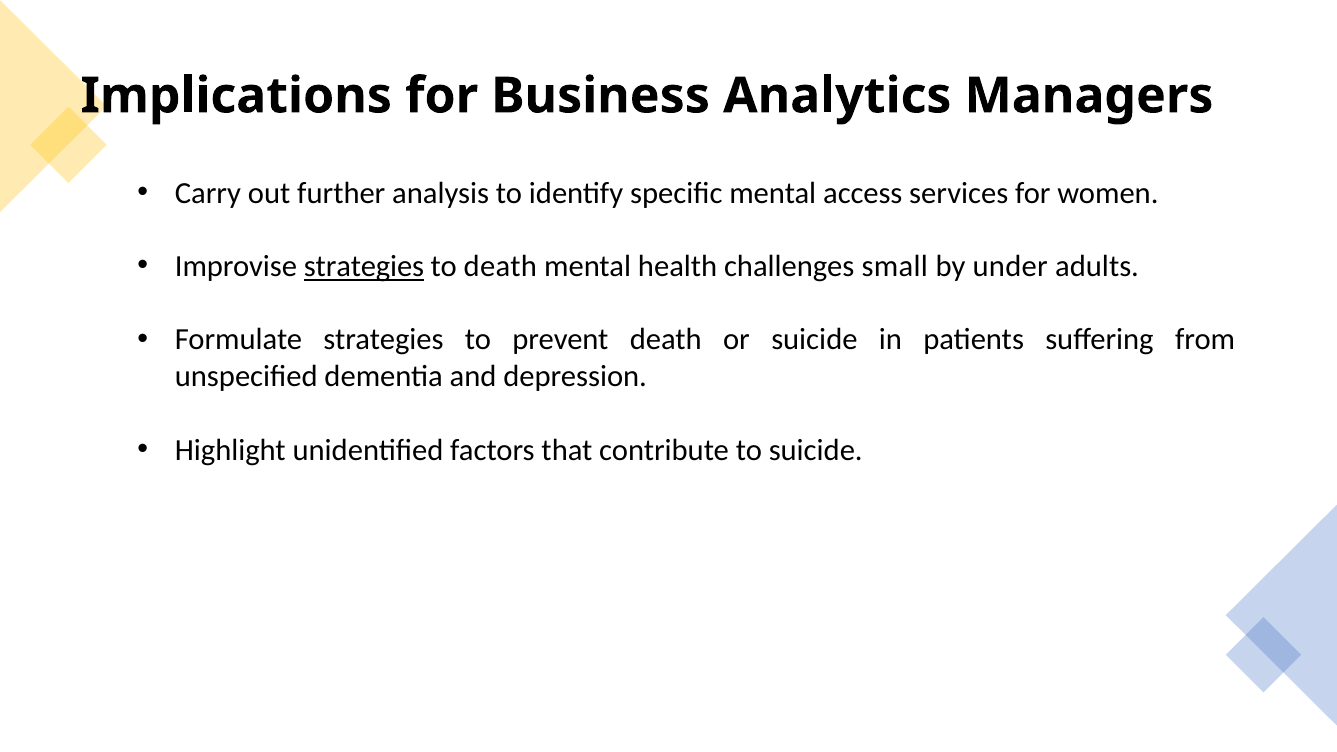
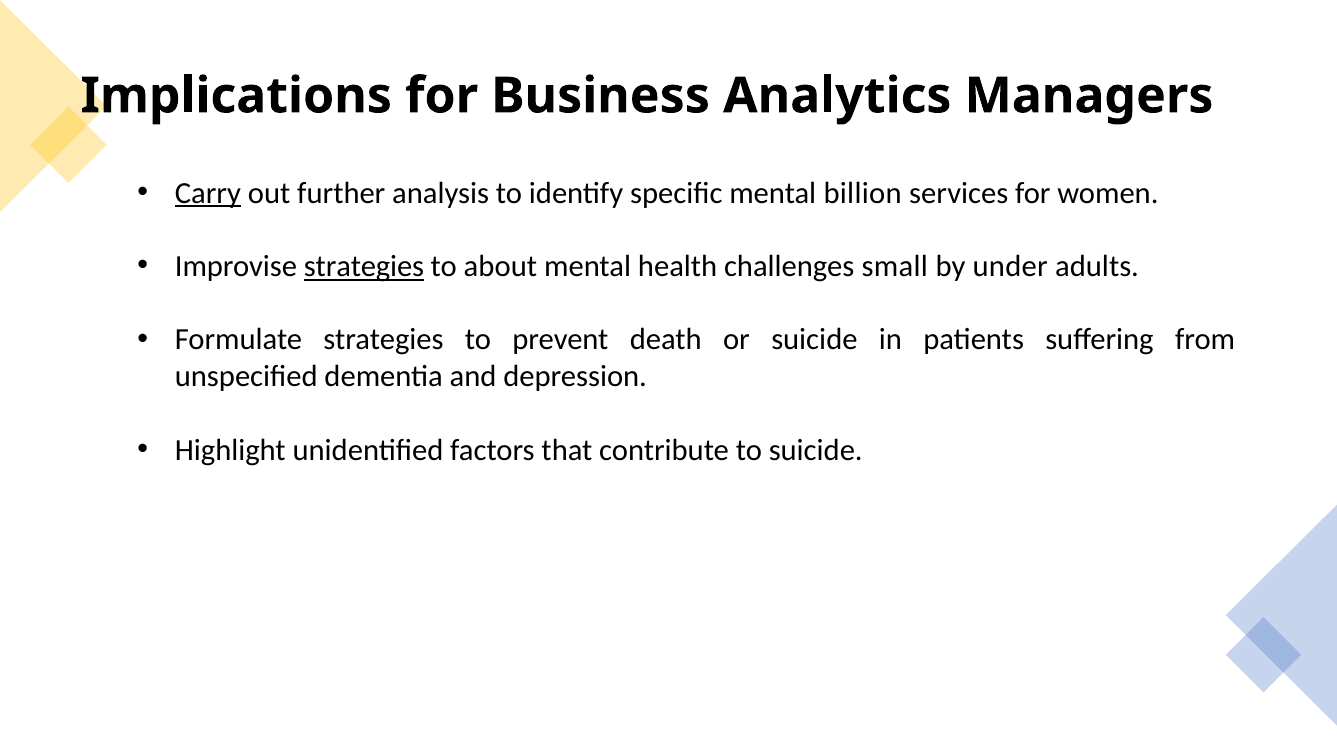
Carry underline: none -> present (208, 193)
access: access -> billion (863, 193)
to death: death -> about (500, 266)
